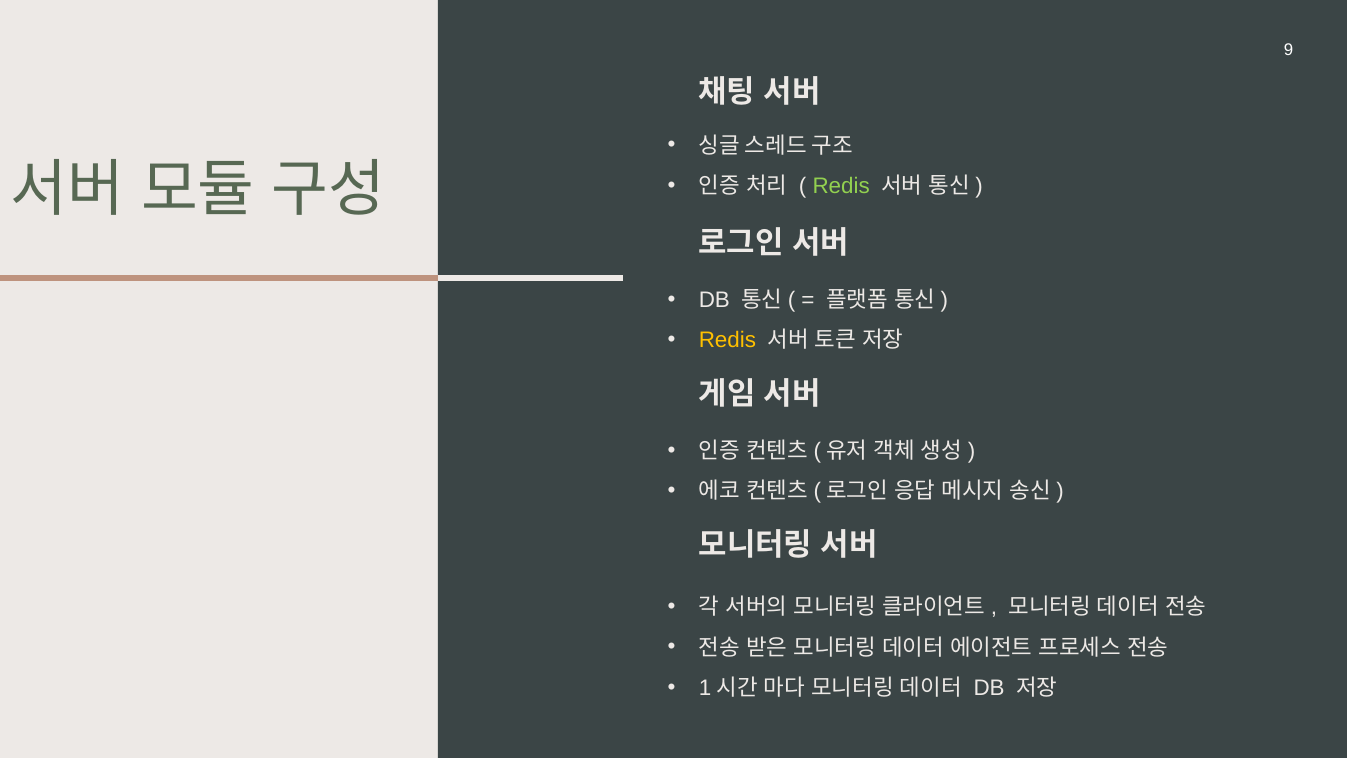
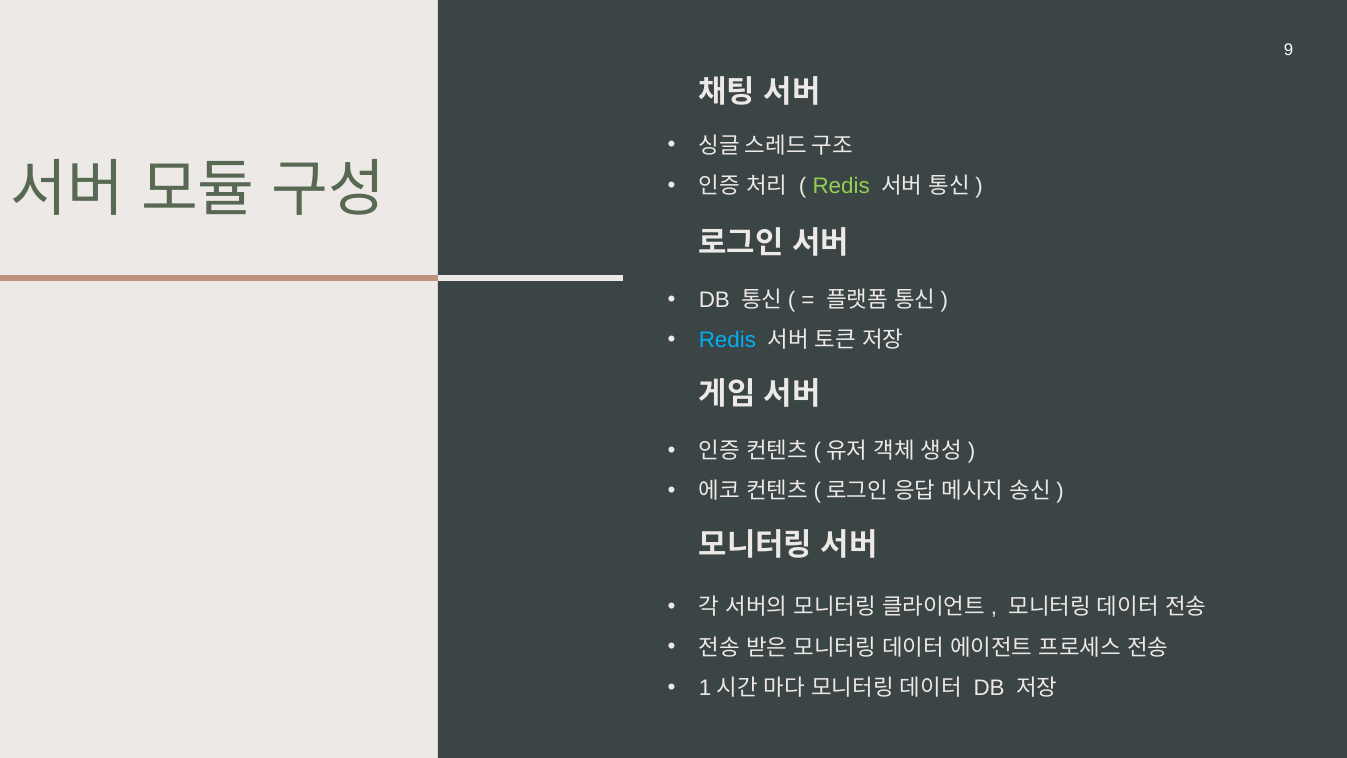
Redis colour: yellow -> light blue (727, 340)
